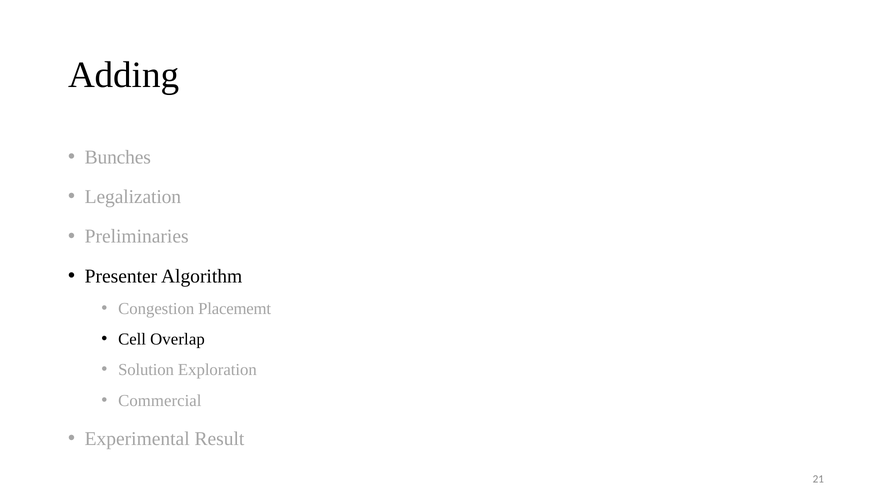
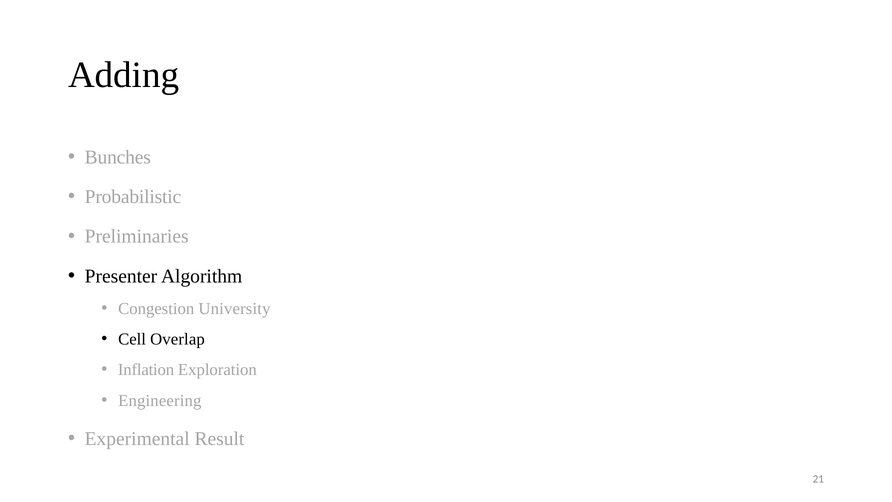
Legalization: Legalization -> Probabilistic (133, 197)
Placememt: Placememt -> University (234, 308)
Solution: Solution -> Inflation (146, 370)
Commercial: Commercial -> Engineering (160, 400)
